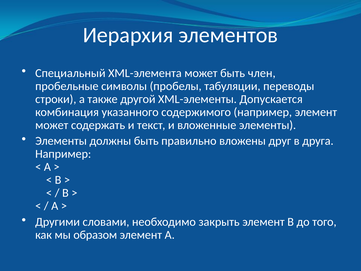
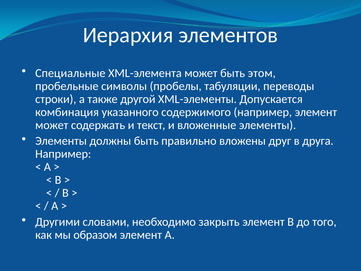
Специальный: Специальный -> Специальные (70, 73)
член: член -> этом (262, 73)
